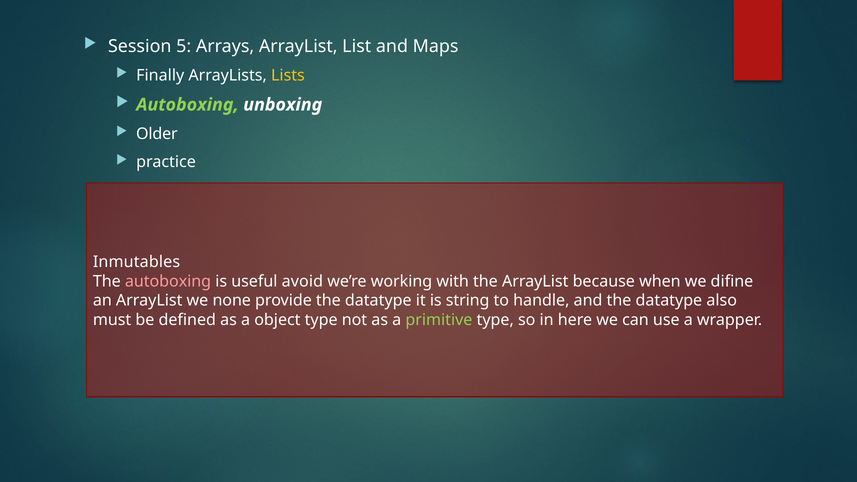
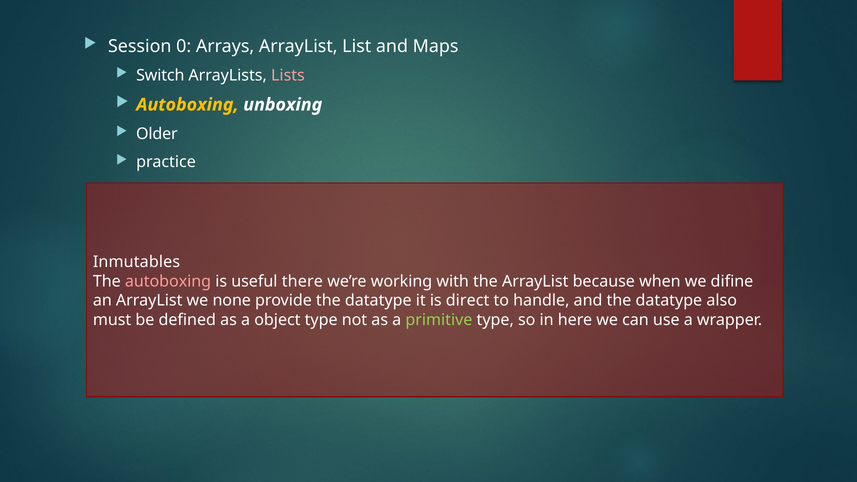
5: 5 -> 0 (184, 46)
Finally: Finally -> Switch (160, 75)
Lists colour: yellow -> pink (288, 75)
Autoboxing colour: light green -> yellow (187, 105)
avoid: avoid -> there (302, 281)
string: string -> direct (468, 301)
